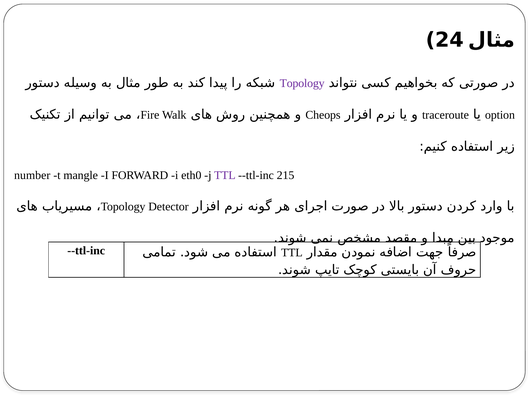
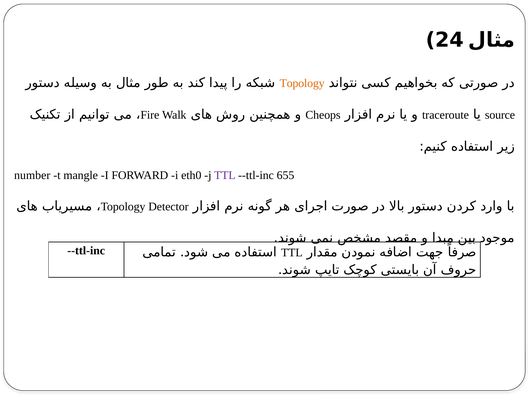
Topology colour: purple -> orange (302, 84)
option: option -> source (500, 115)
215: 215 -> 655 (286, 176)
